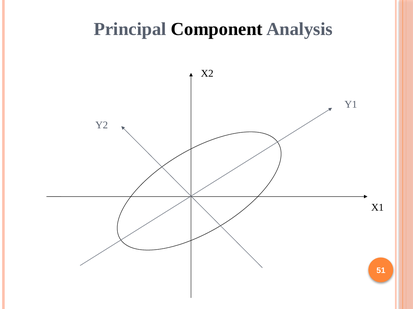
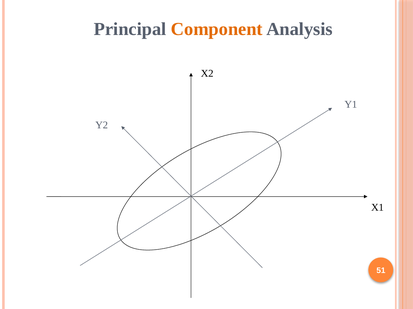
Component colour: black -> orange (217, 29)
